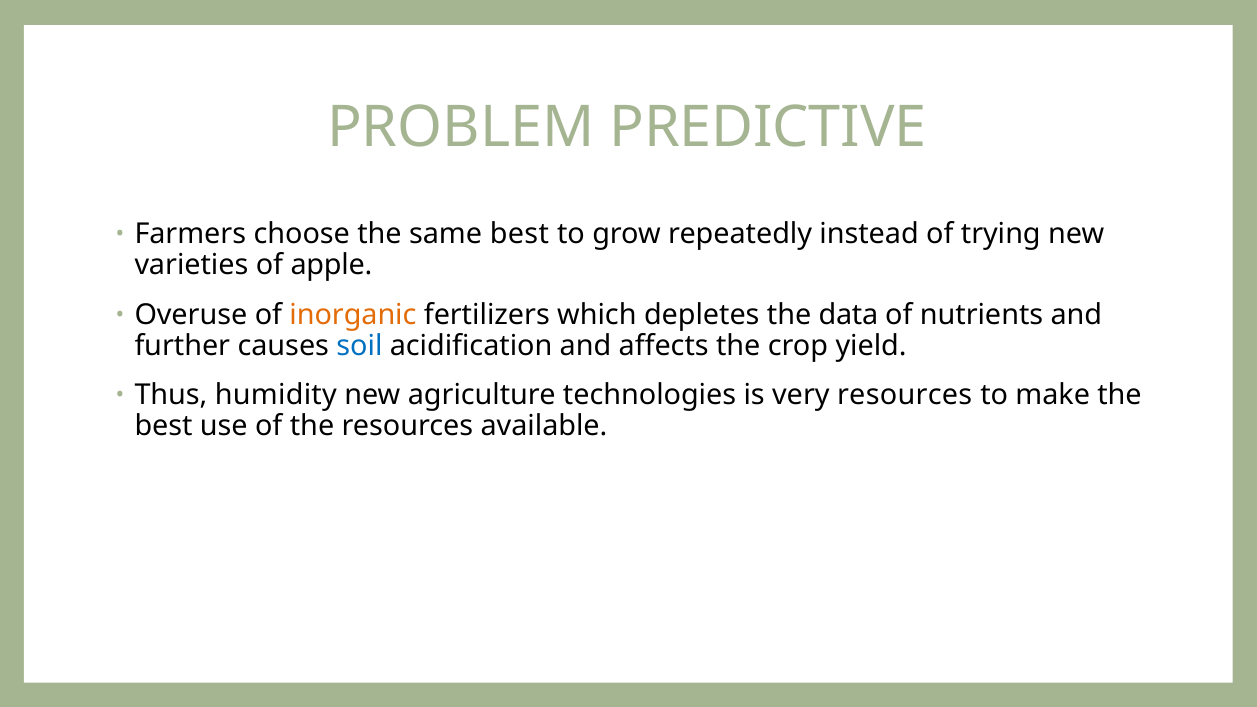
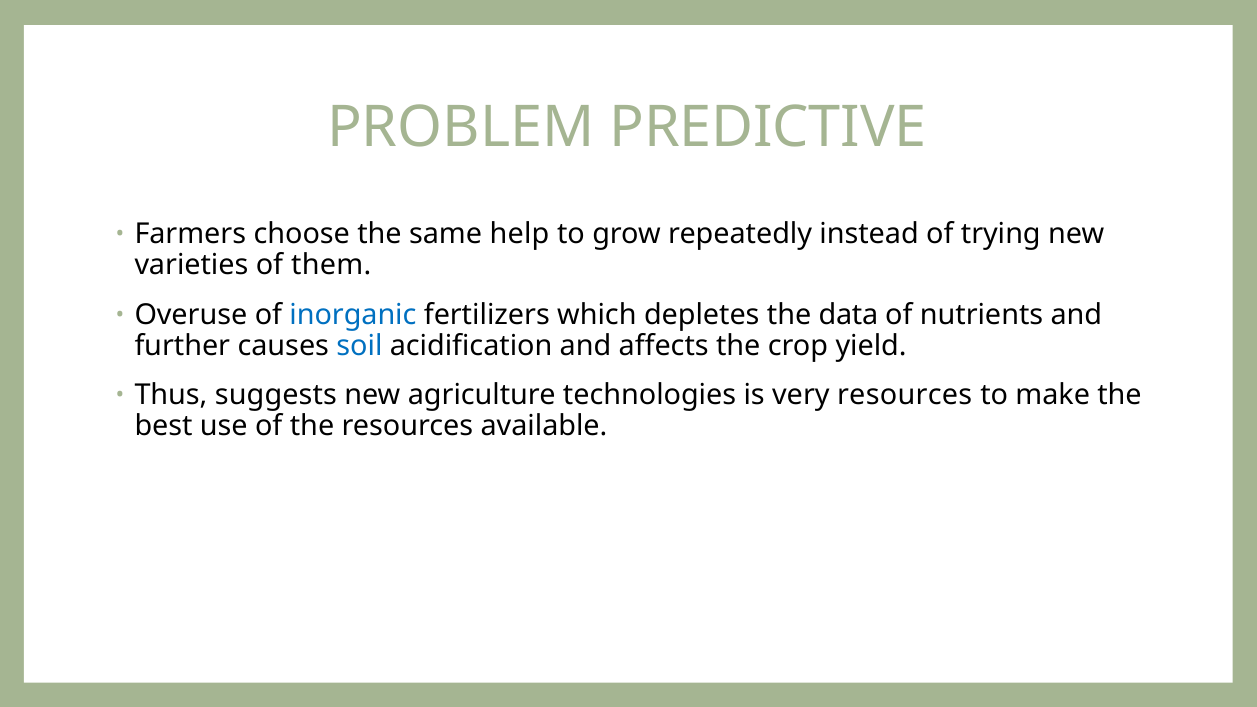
same best: best -> help (519, 234)
apple: apple -> them (331, 265)
inorganic colour: orange -> blue (353, 315)
humidity: humidity -> suggests (276, 395)
